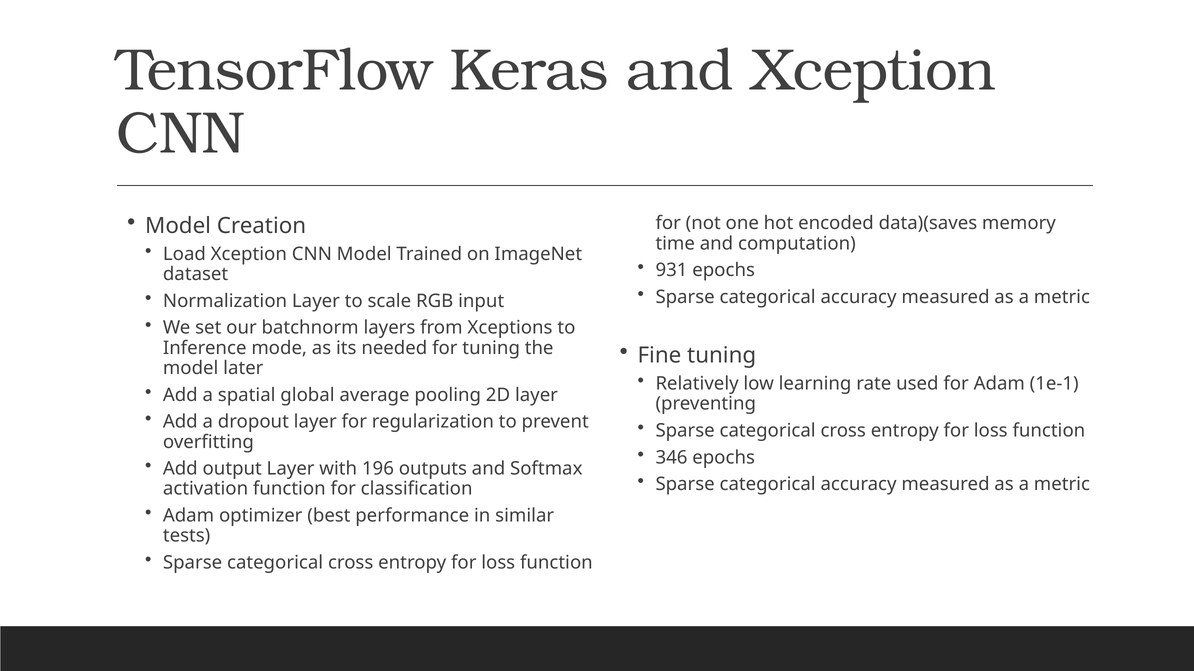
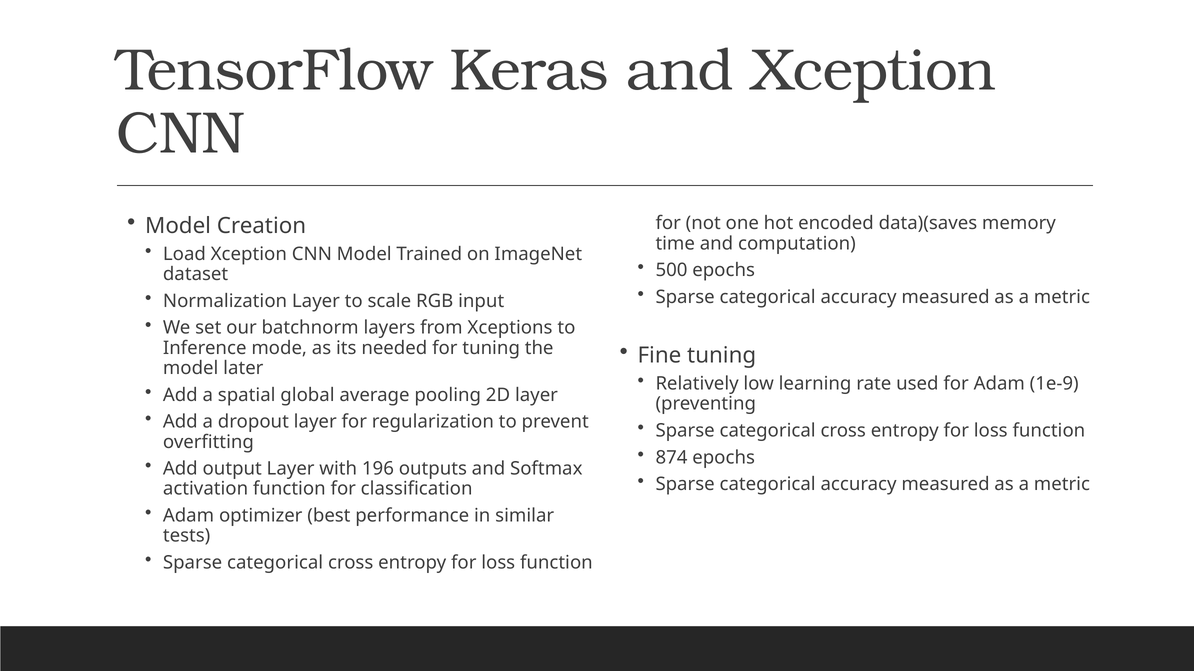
931: 931 -> 500 (671, 270)
1e-1: 1e-1 -> 1e-9 (1054, 384)
346: 346 -> 874 (671, 458)
